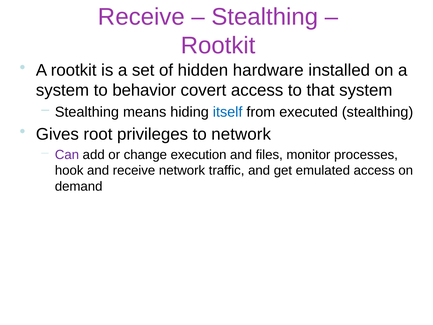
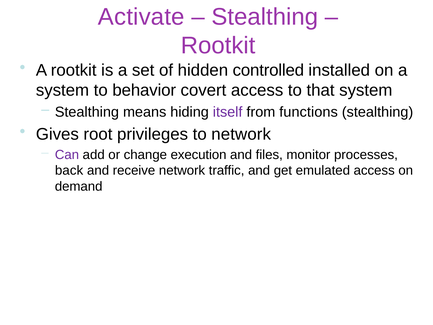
Receive: Receive -> Activate (141, 17)
hardware: hardware -> controlled (268, 70)
itself colour: blue -> purple (228, 112)
executed: executed -> functions (309, 112)
hook: hook -> back (69, 170)
